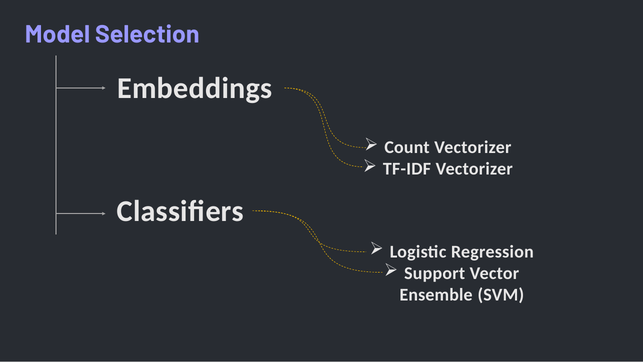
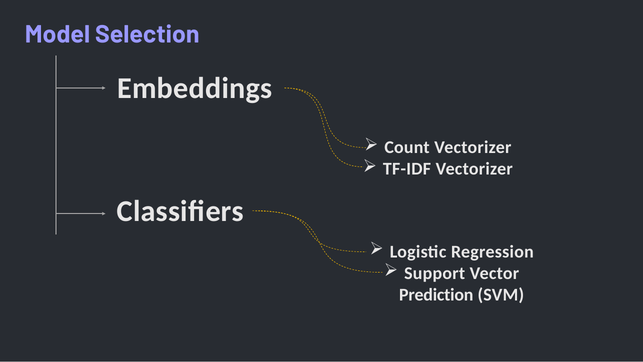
Ensemble: Ensemble -> Prediction (436, 294)
